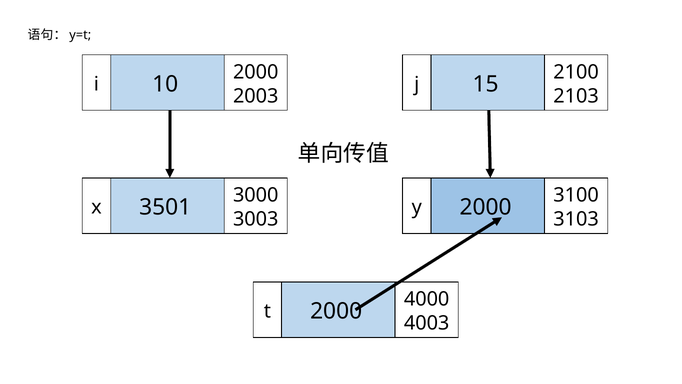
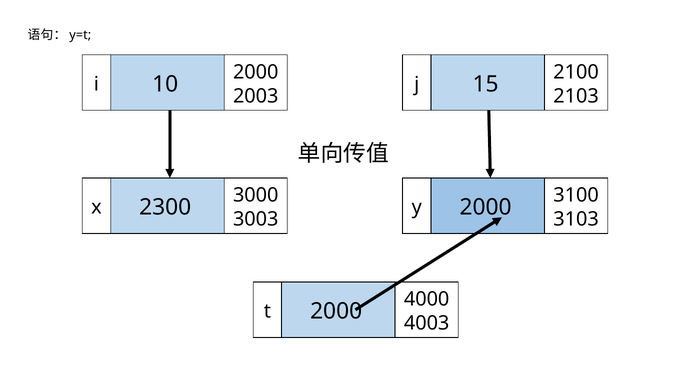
3501: 3501 -> 2300 (165, 207)
